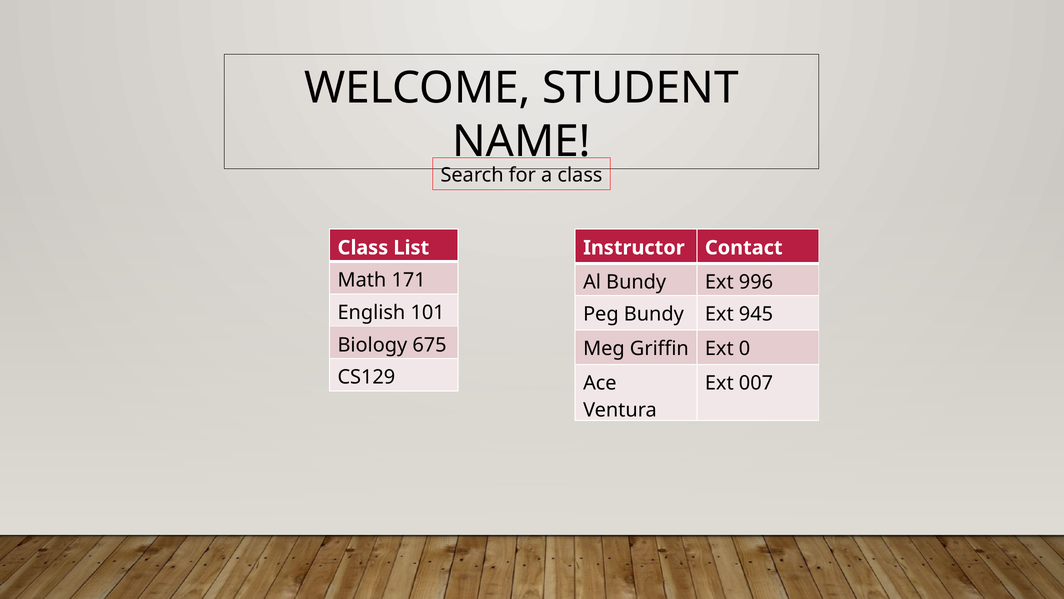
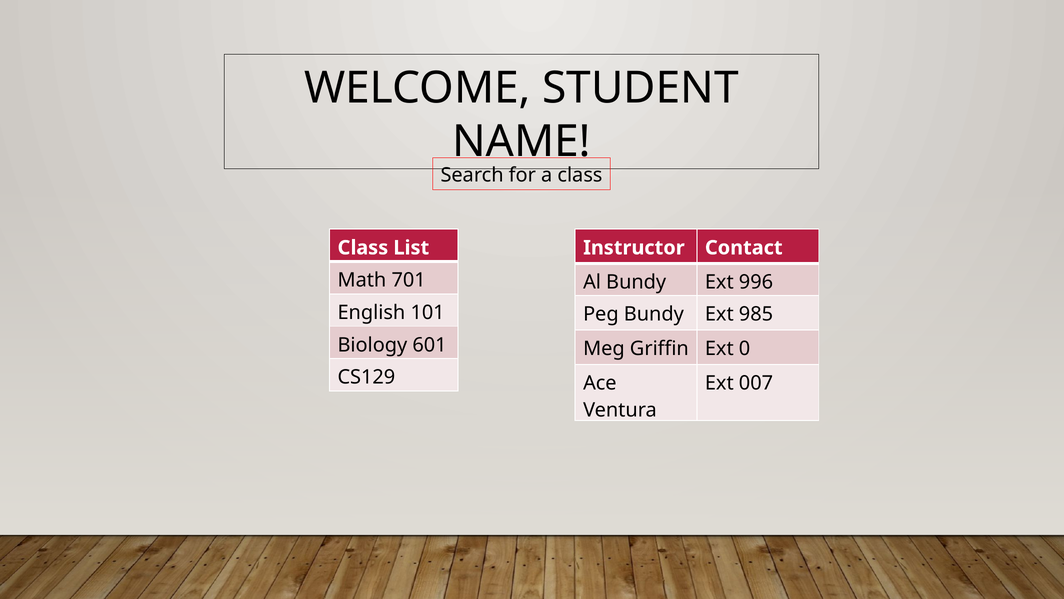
171: 171 -> 701 (409, 280)
945: 945 -> 985 (756, 314)
675: 675 -> 601 (430, 345)
